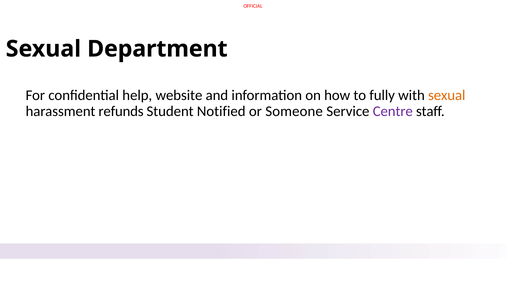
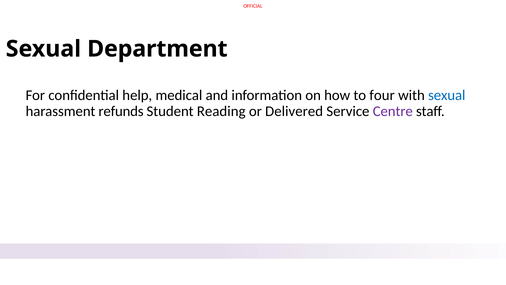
website: website -> medical (179, 95)
fully: fully -> four (382, 95)
sexual colour: orange -> blue (447, 95)
Notified: Notified -> Reading (221, 111)
Someone: Someone -> Delivered (294, 111)
